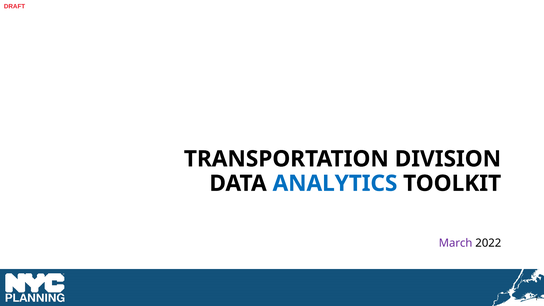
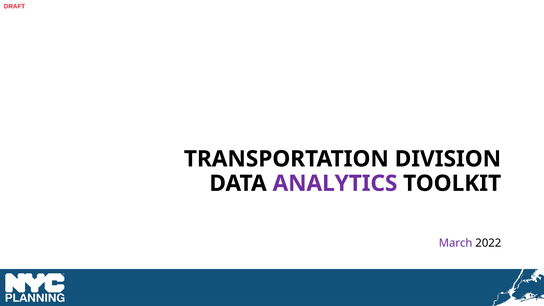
ANALYTICS colour: blue -> purple (335, 183)
